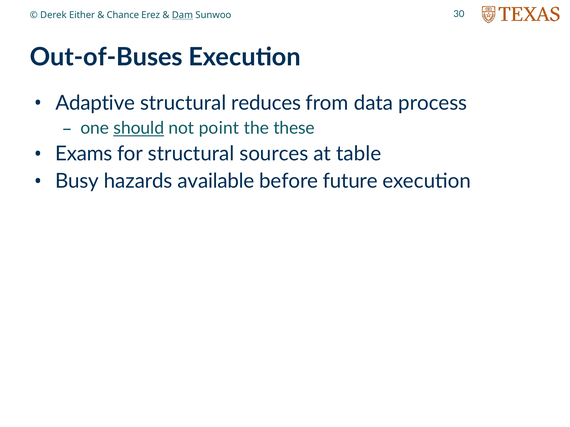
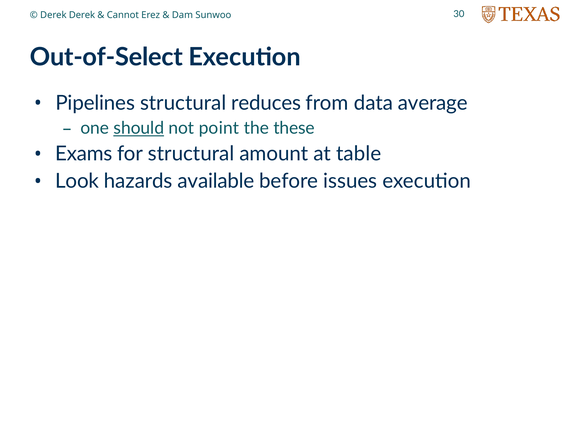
Derek Either: Either -> Derek (82, 15)
Chance: Chance -> Cannot (123, 15)
Dam underline: present -> none (182, 15)
Out-of-Buses: Out-of-Buses -> Out-of-Select (106, 57)
Adaptive: Adaptive -> Pipelines (95, 103)
process: process -> average (433, 103)
sources: sources -> amount (274, 154)
Busy: Busy -> Look (77, 181)
future: future -> issues (350, 181)
